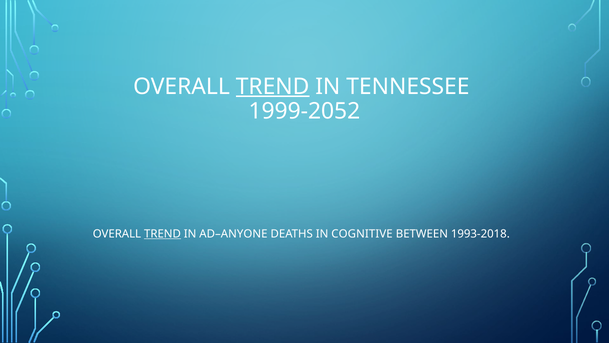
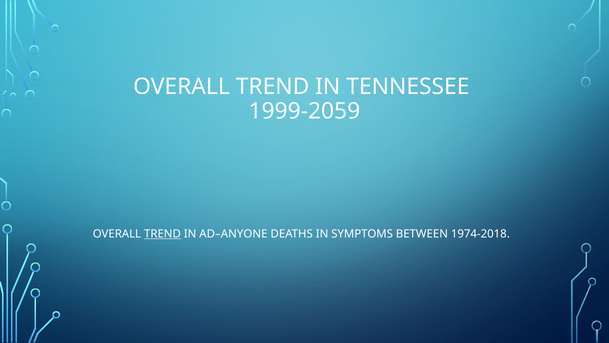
TREND underline: present -> none (273, 86)
1999-2052: 1999-2052 -> 1999-2059 (304, 111)
COGNITIVE: COGNITIVE -> SYMPTOMS (362, 234)
1993-2018: 1993-2018 -> 1974-2018 (480, 234)
